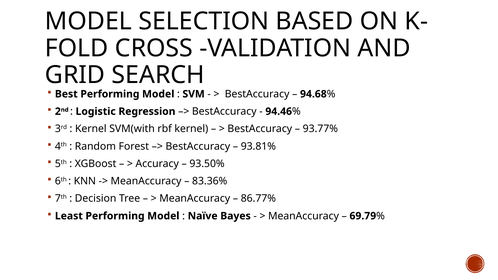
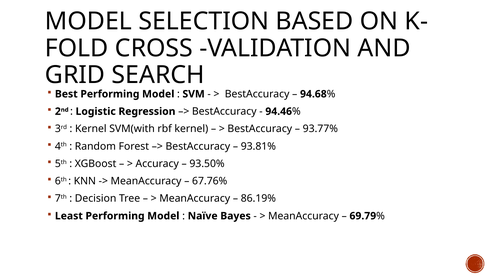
83.36%: 83.36% -> 67.76% (210, 181)
86.77%: 86.77% -> 86.19% (258, 199)
